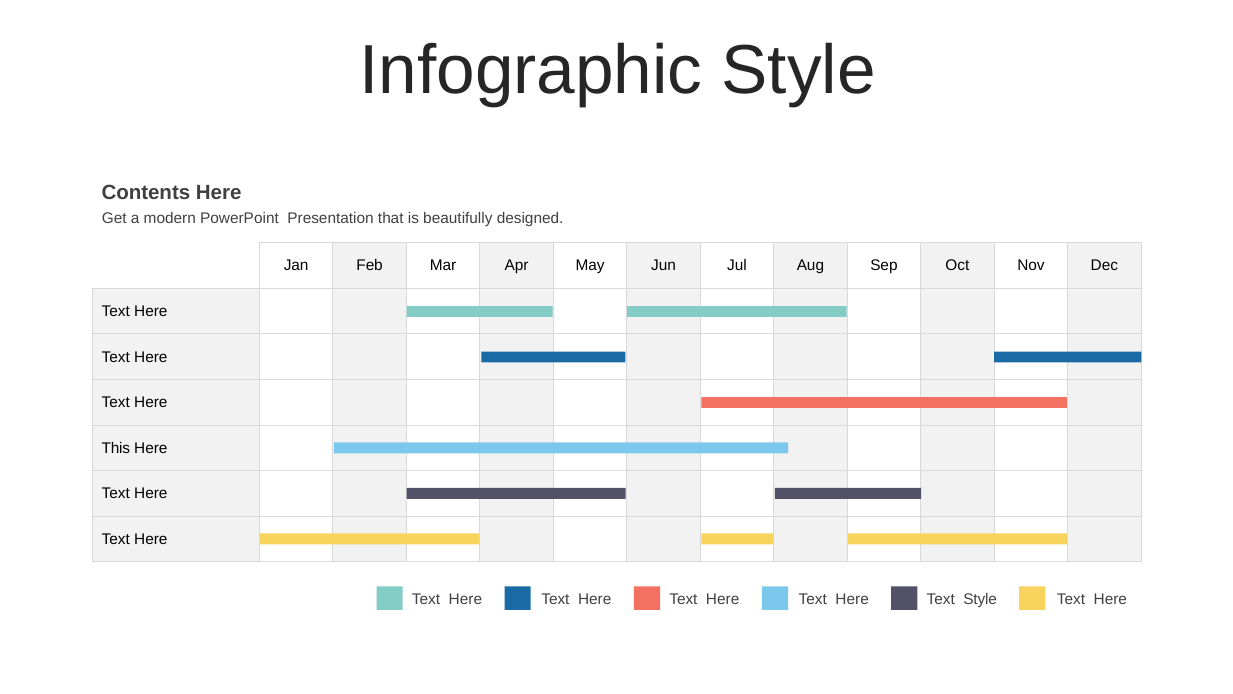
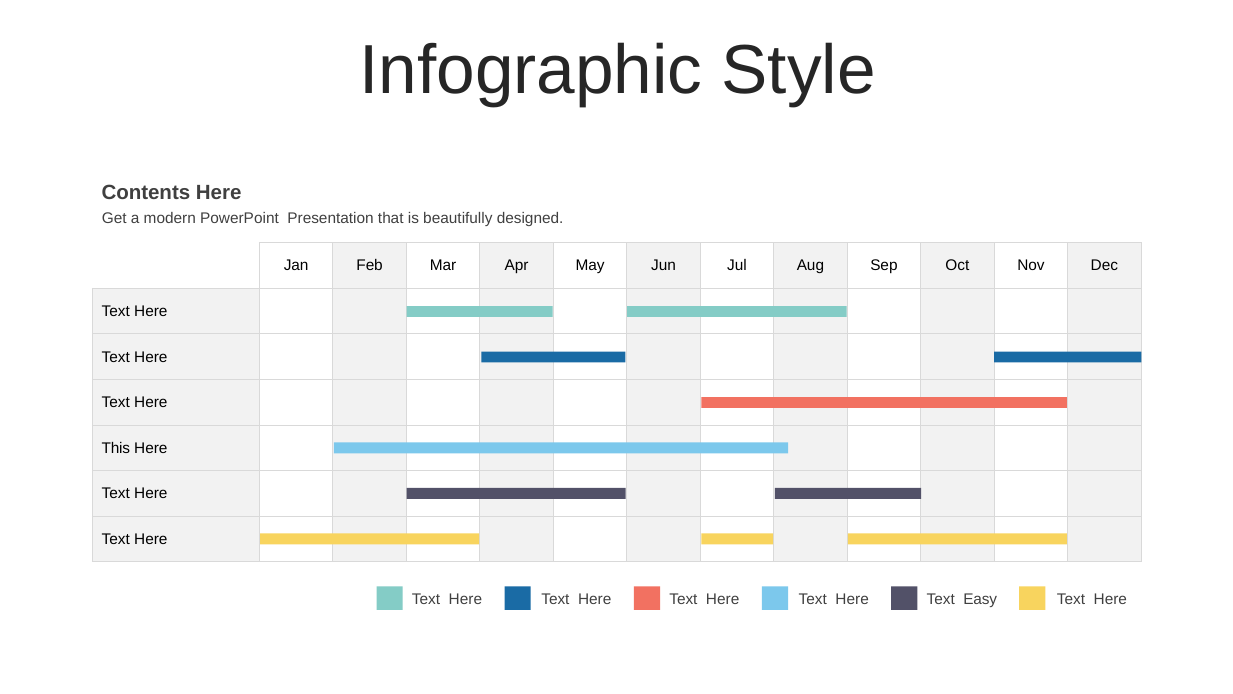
Text Style: Style -> Easy (980, 599)
